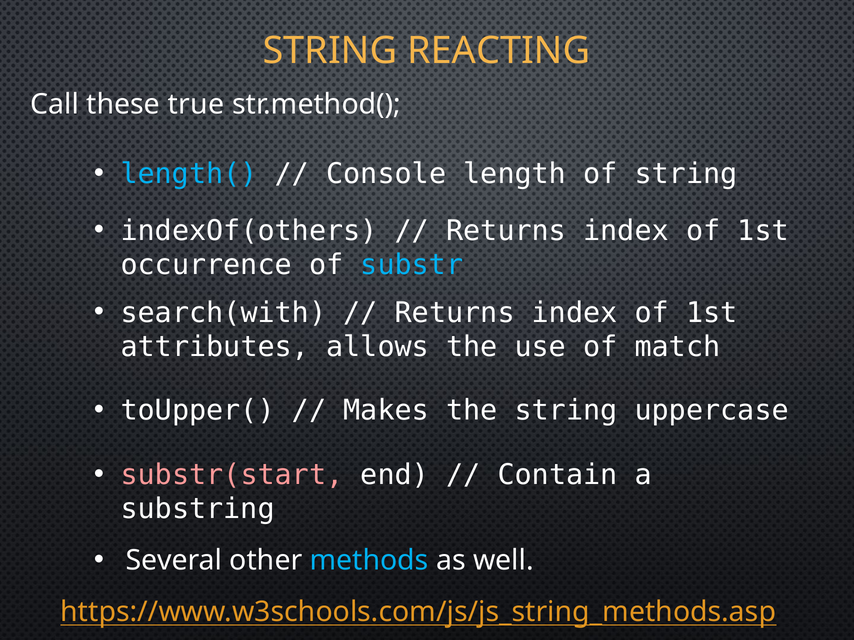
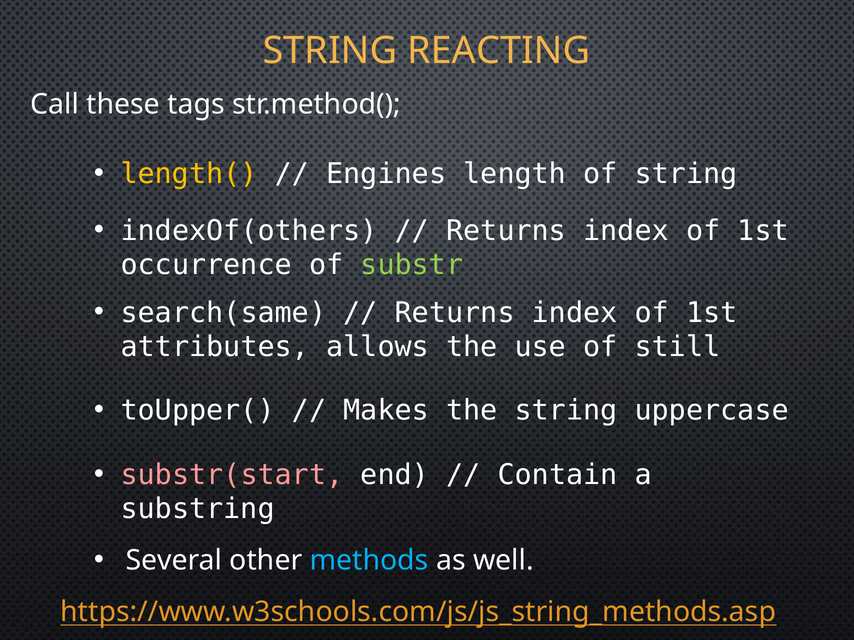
true: true -> tags (196, 104)
length( colour: light blue -> yellow (189, 174)
Console: Console -> Engines (386, 174)
substr colour: light blue -> light green (412, 265)
search(with: search(with -> search(same (223, 313)
match: match -> still (677, 347)
